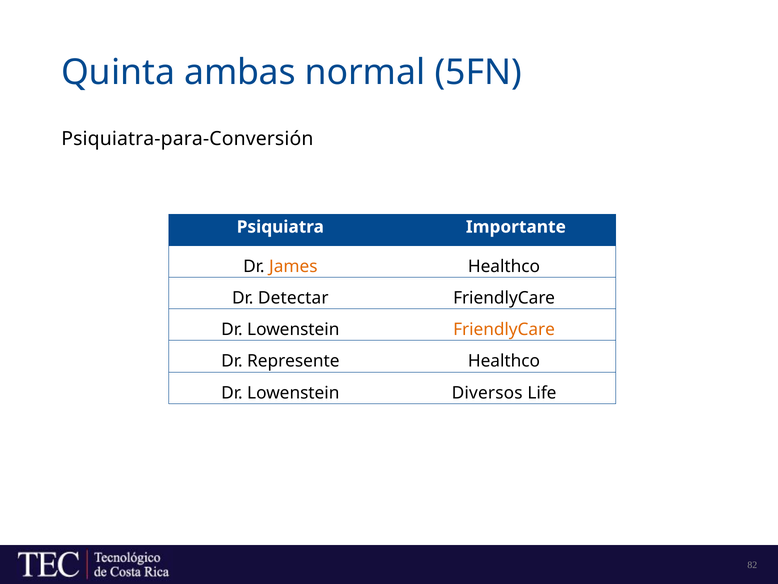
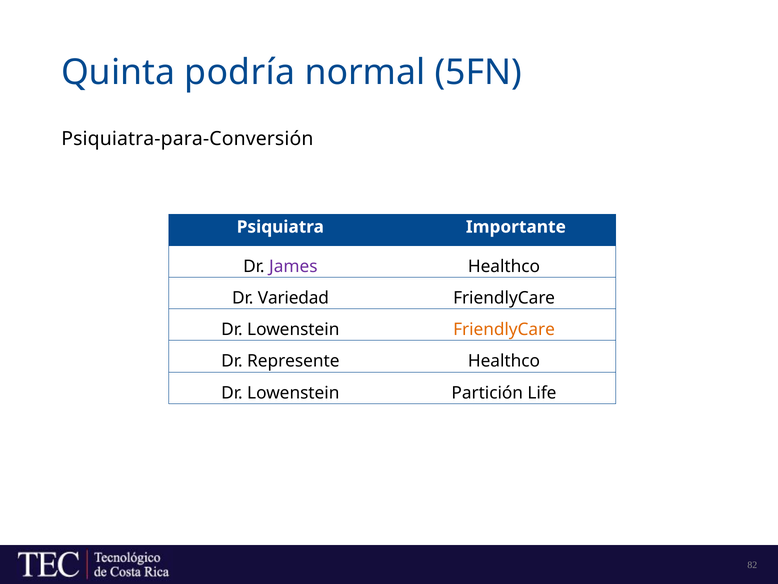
ambas: ambas -> podría (240, 72)
James colour: orange -> purple (293, 266)
Detectar: Detectar -> Variedad (293, 298)
Diversos: Diversos -> Partición (487, 392)
